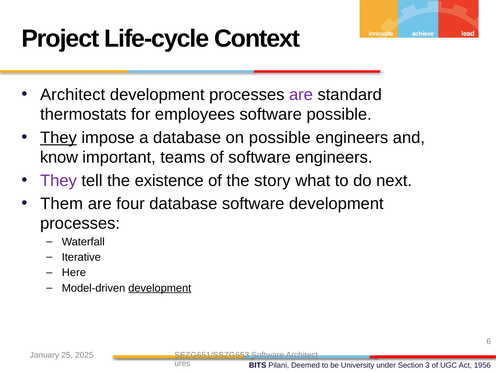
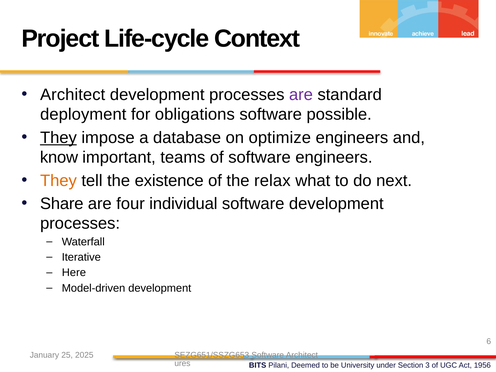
thermostats: thermostats -> deployment (83, 114)
employees: employees -> obligations (195, 114)
on possible: possible -> optimize (280, 138)
They colour: purple -> orange (58, 181)
story: story -> relax (272, 181)
Them: Them -> Share (62, 204)
four database: database -> individual (183, 204)
development underline: present -> none (160, 288)
